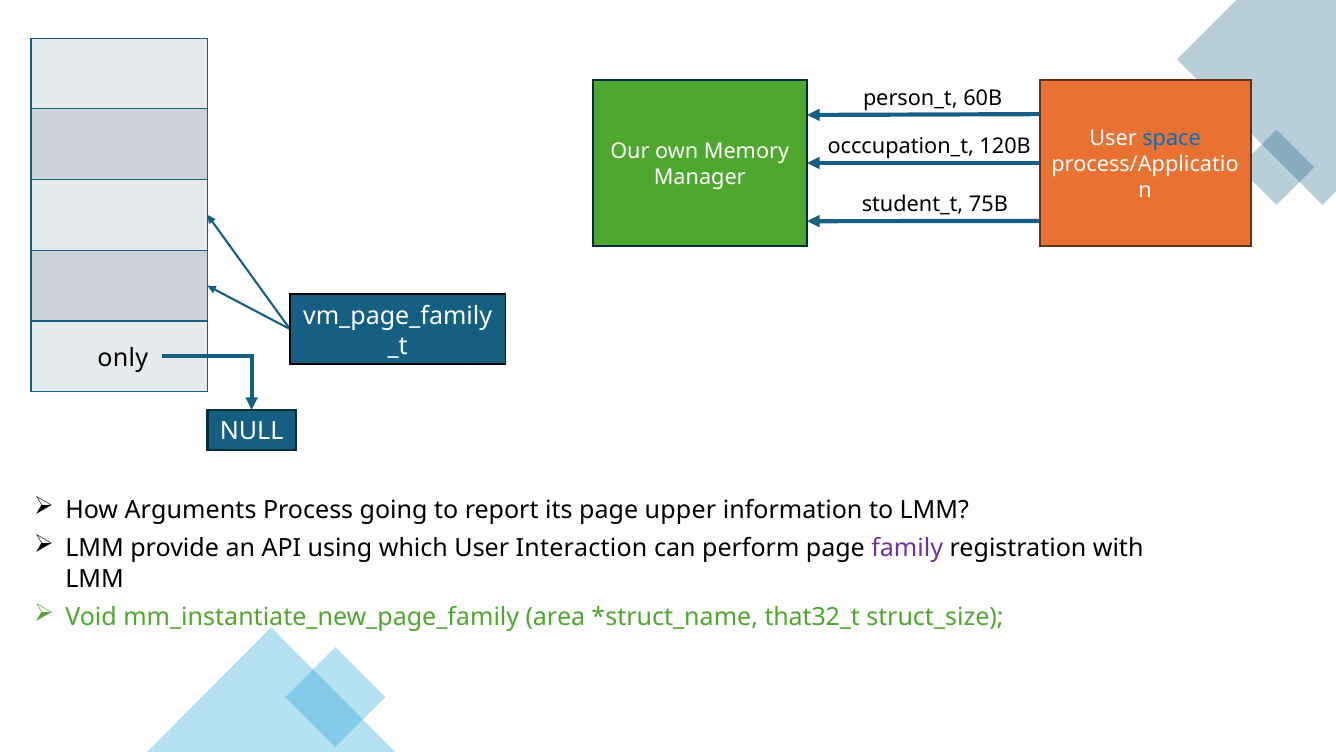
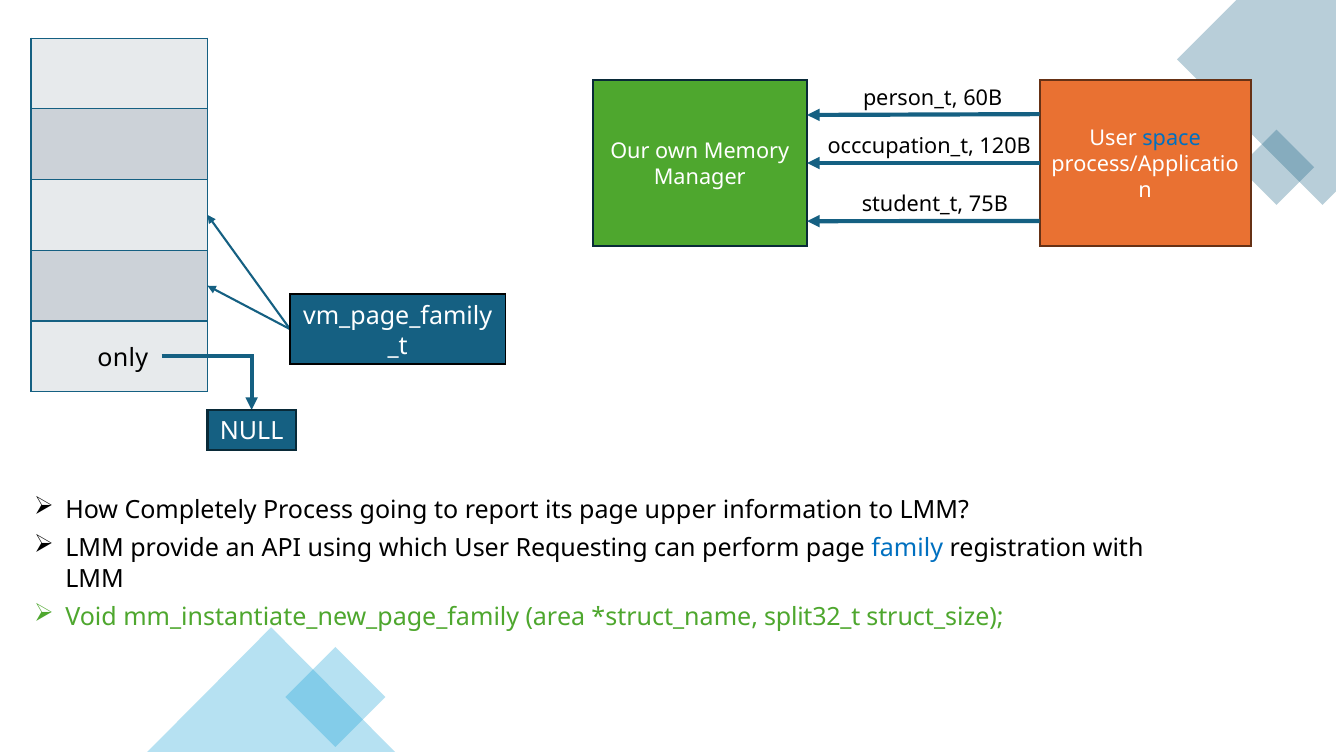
Arguments: Arguments -> Completely (191, 510)
Interaction: Interaction -> Requesting (582, 548)
family colour: purple -> blue (907, 548)
that32_t: that32_t -> split32_t (812, 617)
